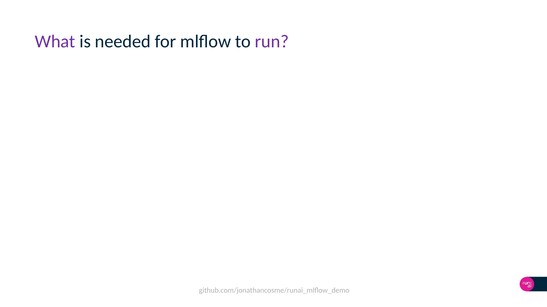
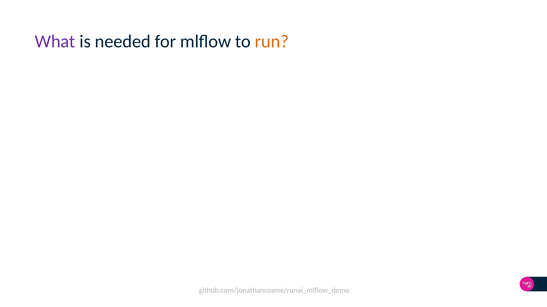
run colour: purple -> orange (272, 41)
